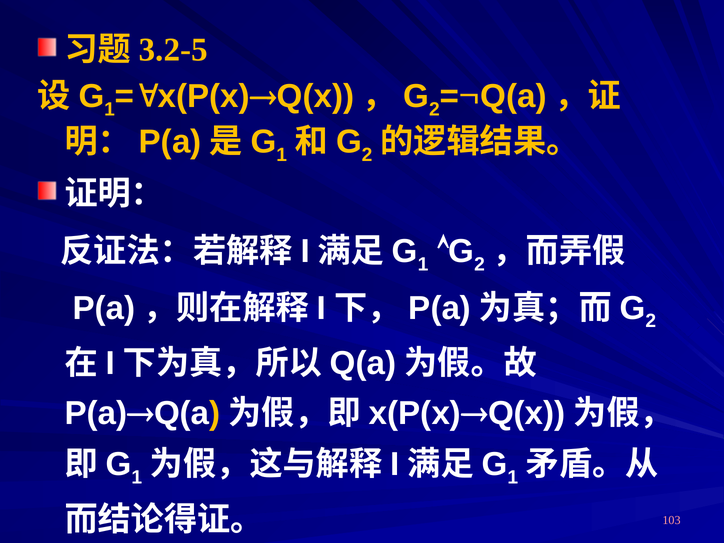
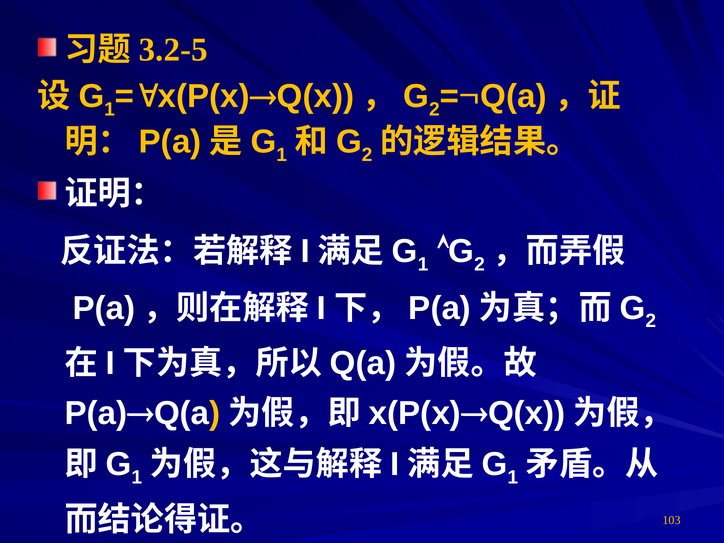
103 colour: pink -> yellow (671, 520)
